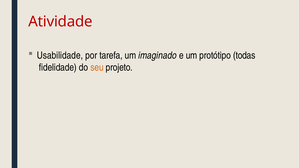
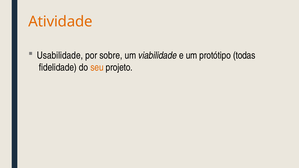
Atividade colour: red -> orange (60, 22)
tarefa: tarefa -> sobre (111, 56)
imaginado: imaginado -> viabilidade (158, 56)
